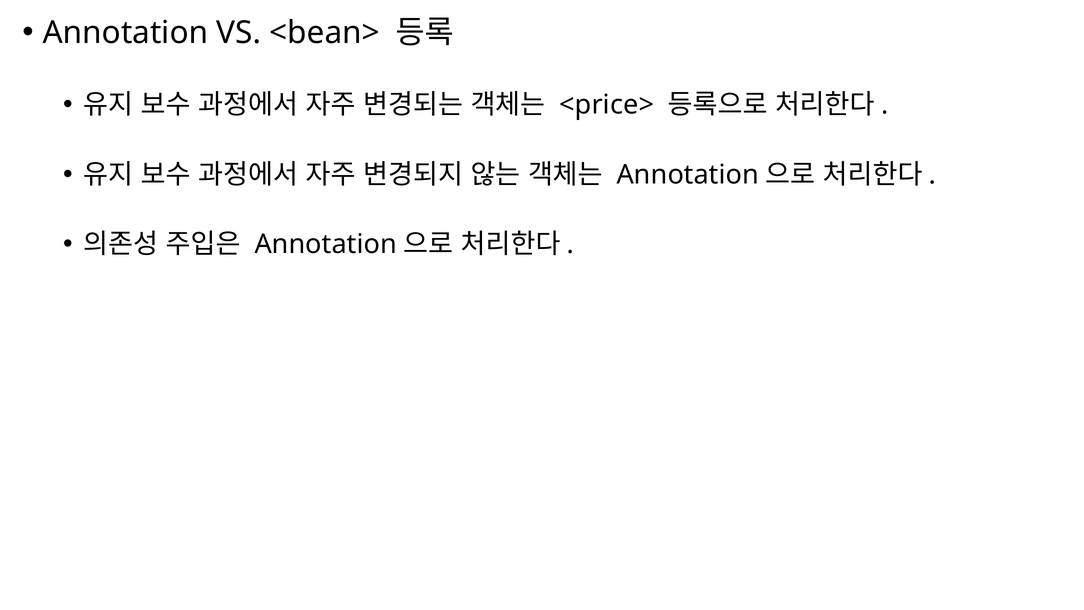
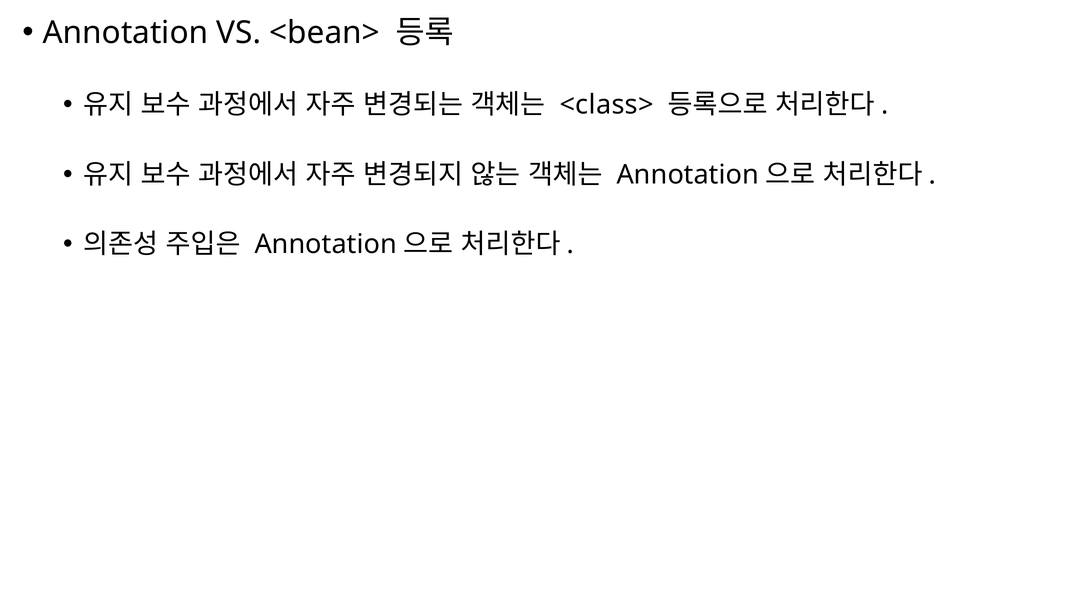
<price>: <price> -> <class> (607, 105)
